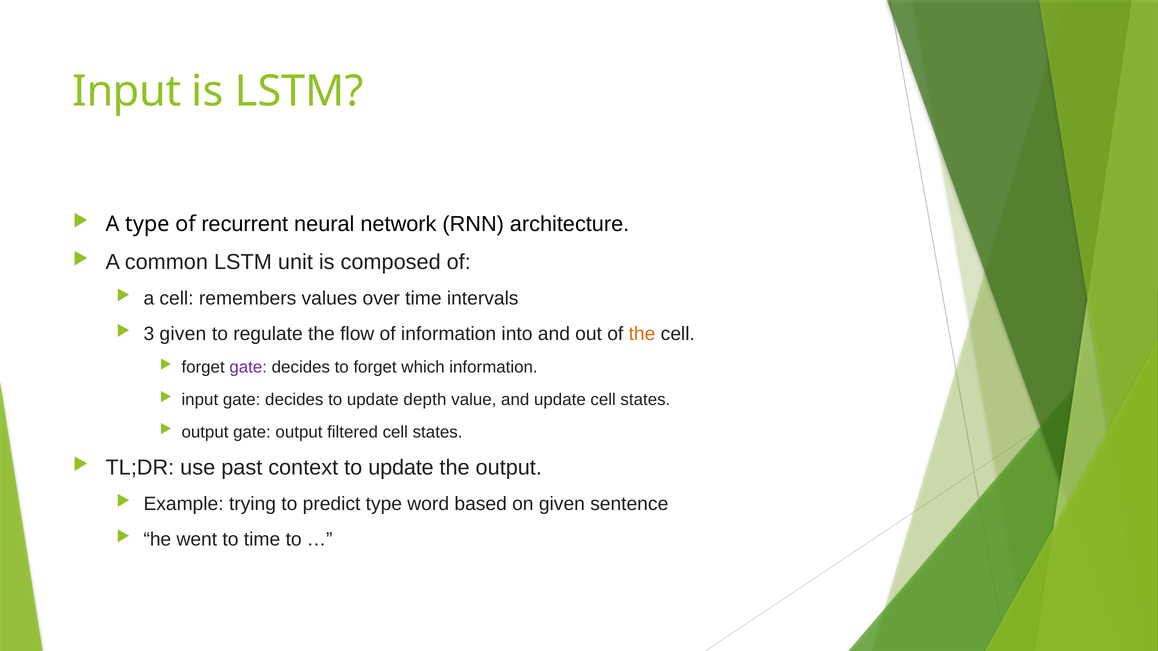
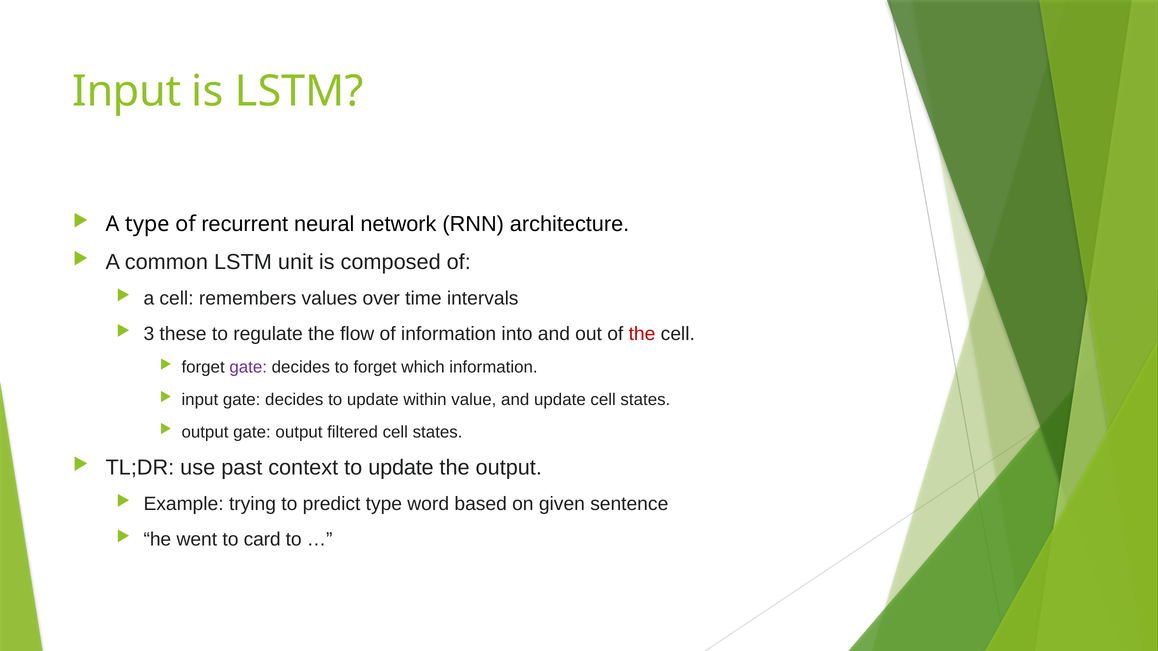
3 given: given -> these (183, 334)
the colour: orange -> red (642, 334)
depth: depth -> within (425, 400)
to time: time -> card (262, 540)
